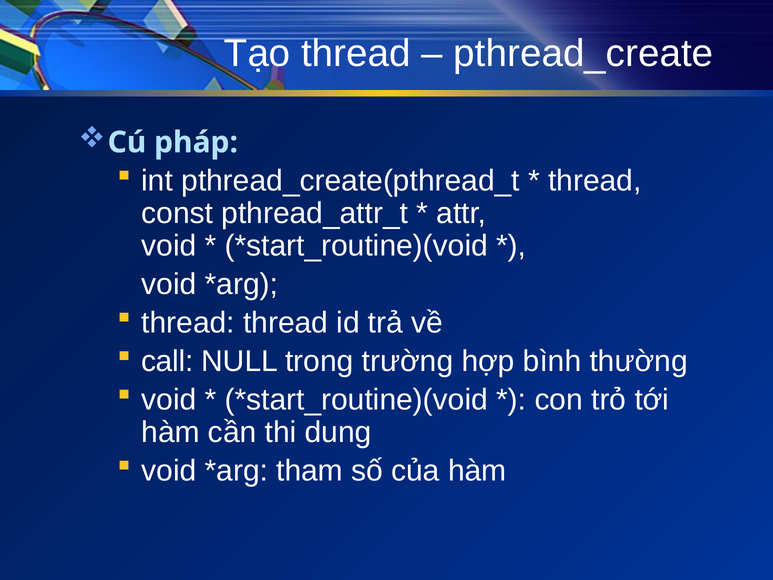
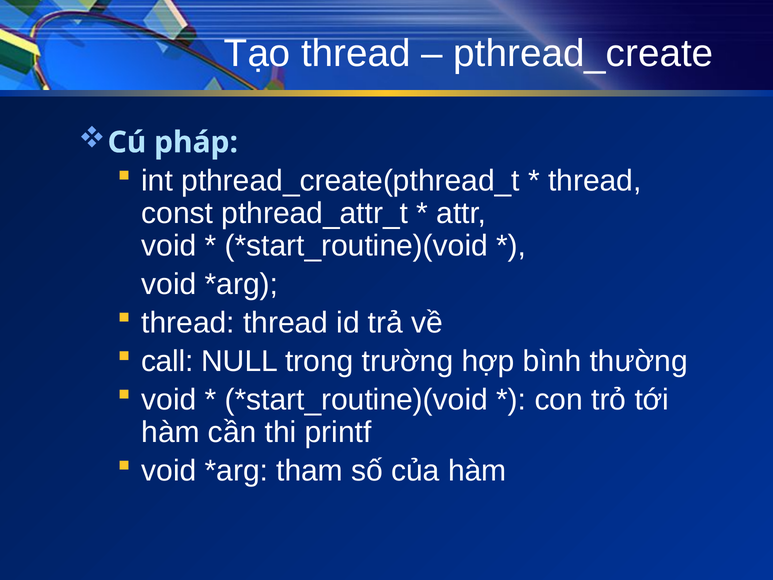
dung: dung -> printf (338, 432)
